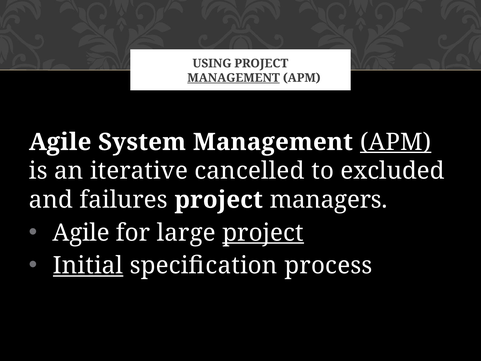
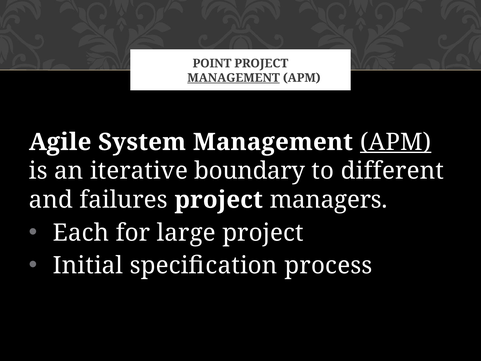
USING: USING -> POINT (212, 63)
cancelled: cancelled -> boundary (250, 171)
excluded: excluded -> different (392, 171)
Agile: Agile -> Each (81, 233)
project underline: present -> none (263, 233)
Initial underline: present -> none (88, 265)
